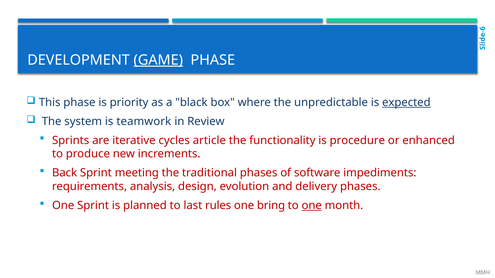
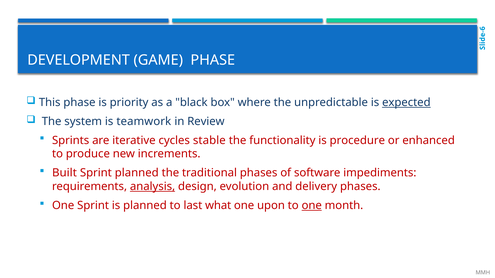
GAME underline: present -> none (158, 60)
article: article -> stable (209, 141)
Back: Back -> Built (64, 173)
Sprint meeting: meeting -> planned (137, 173)
analysis underline: none -> present (153, 187)
rules: rules -> what (218, 206)
bring: bring -> upon (271, 206)
